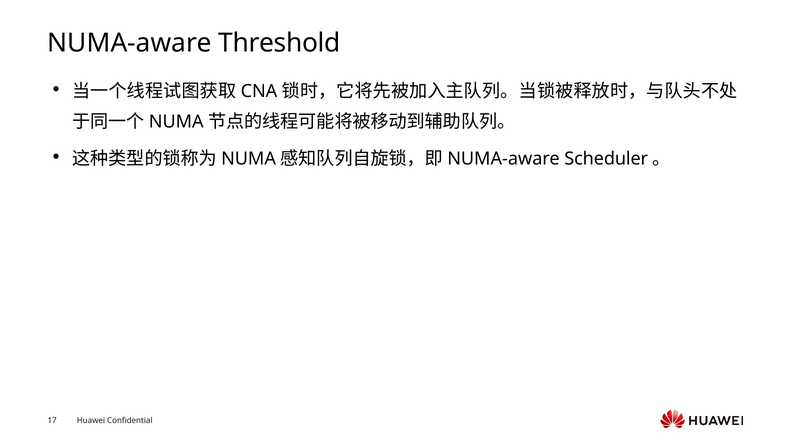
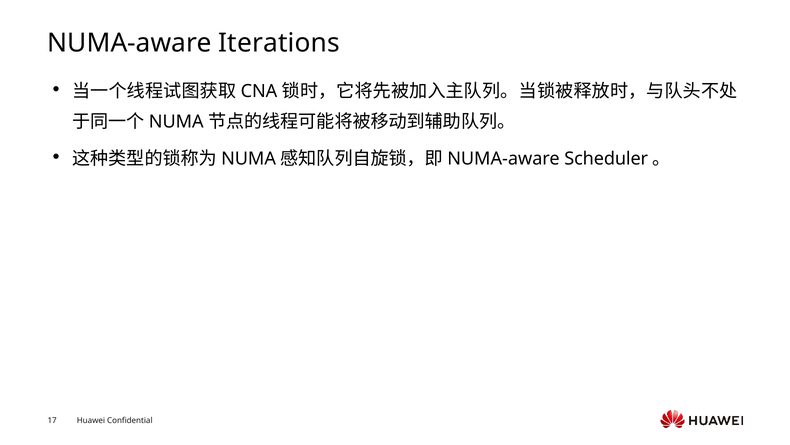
Threshold: Threshold -> Iterations (279, 43)
